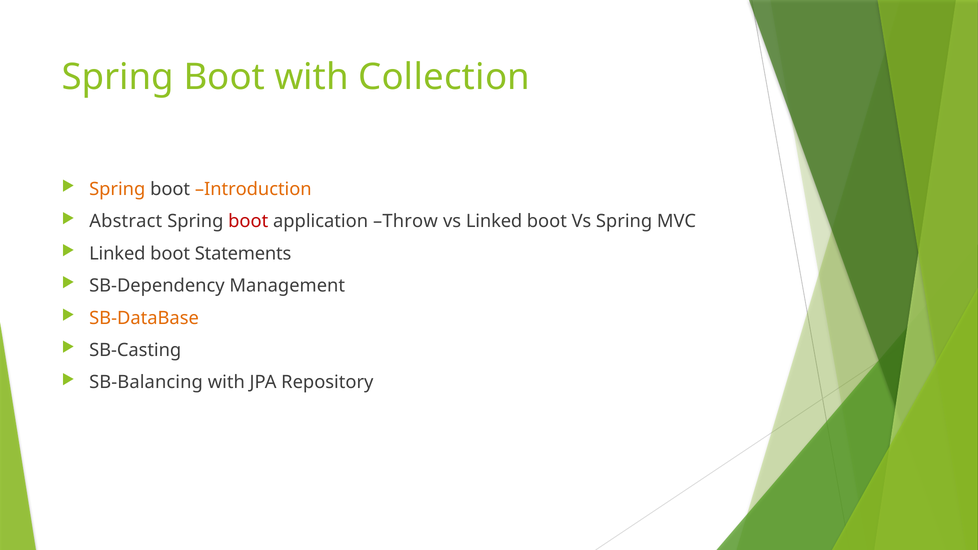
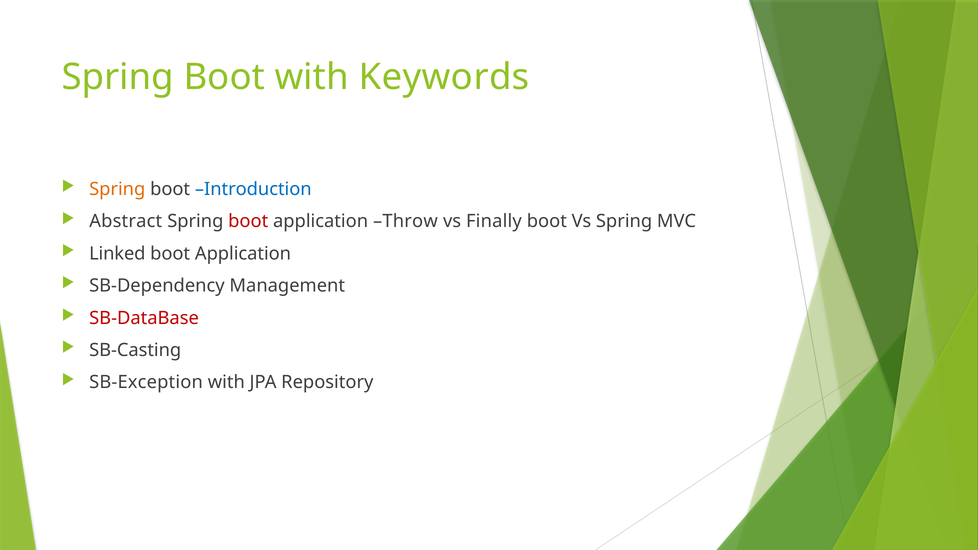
Collection: Collection -> Keywords (444, 77)
Introduction colour: orange -> blue (253, 189)
vs Linked: Linked -> Finally (494, 221)
Statements: Statements -> Application (243, 254)
SB-DataBase colour: orange -> red (144, 318)
SB-Balancing: SB-Balancing -> SB-Exception (146, 382)
